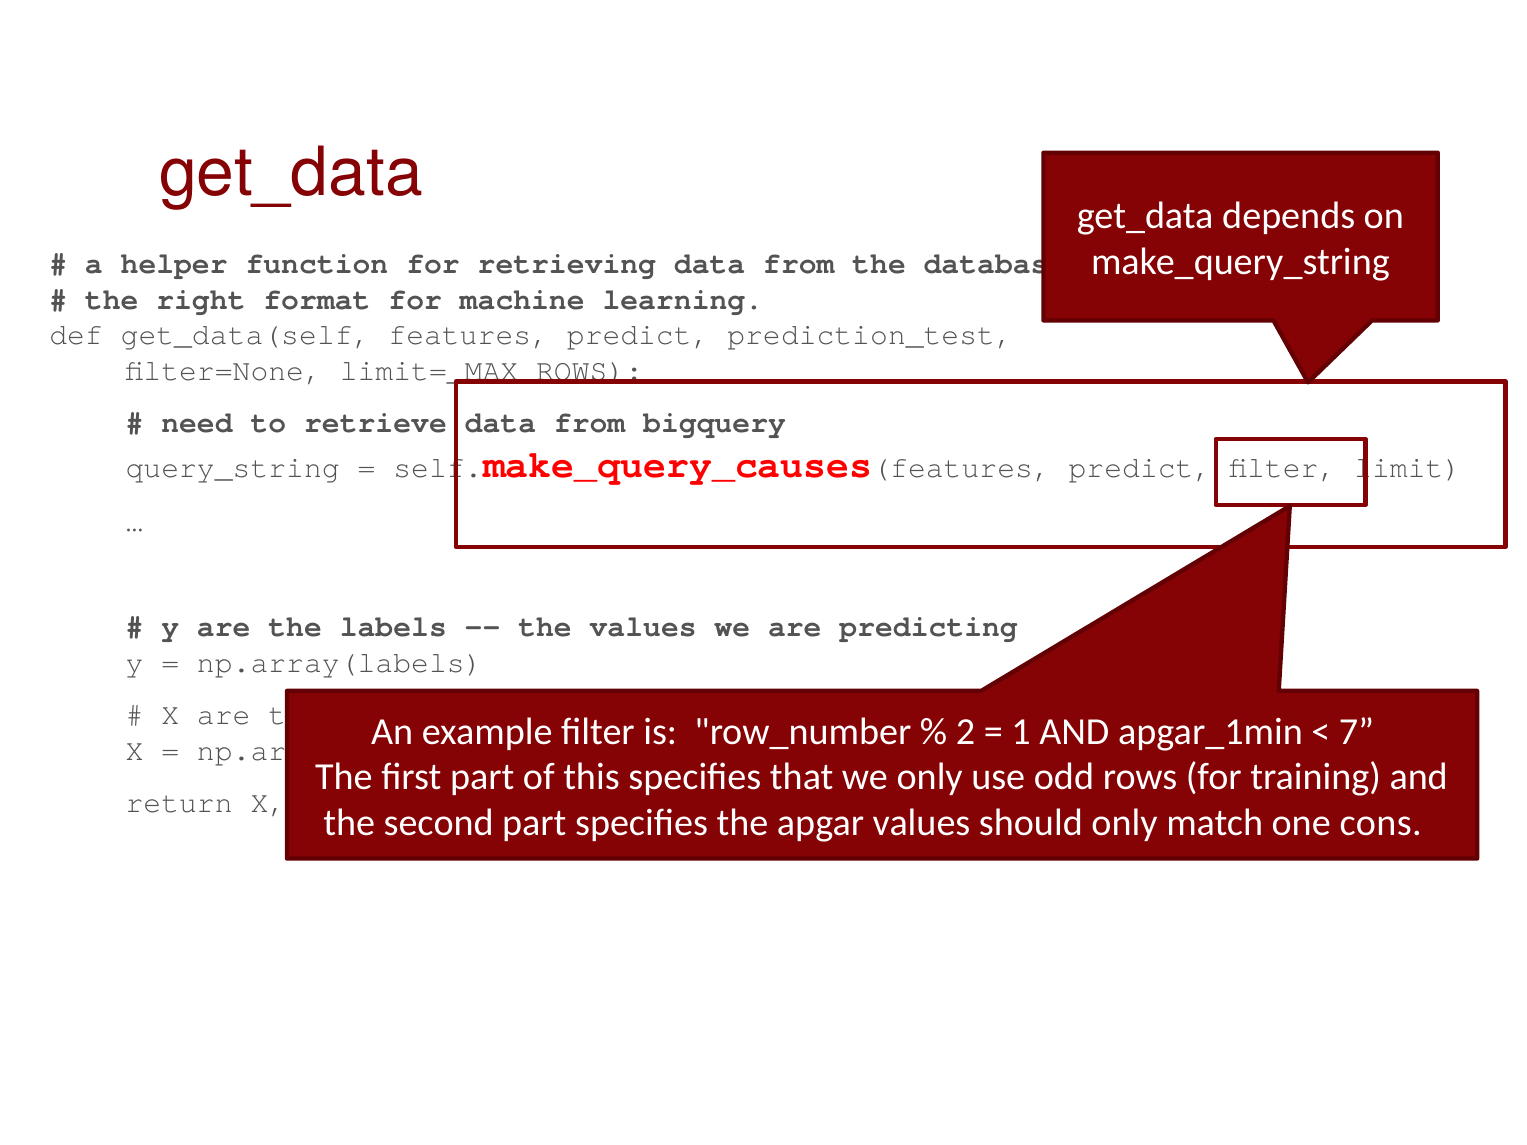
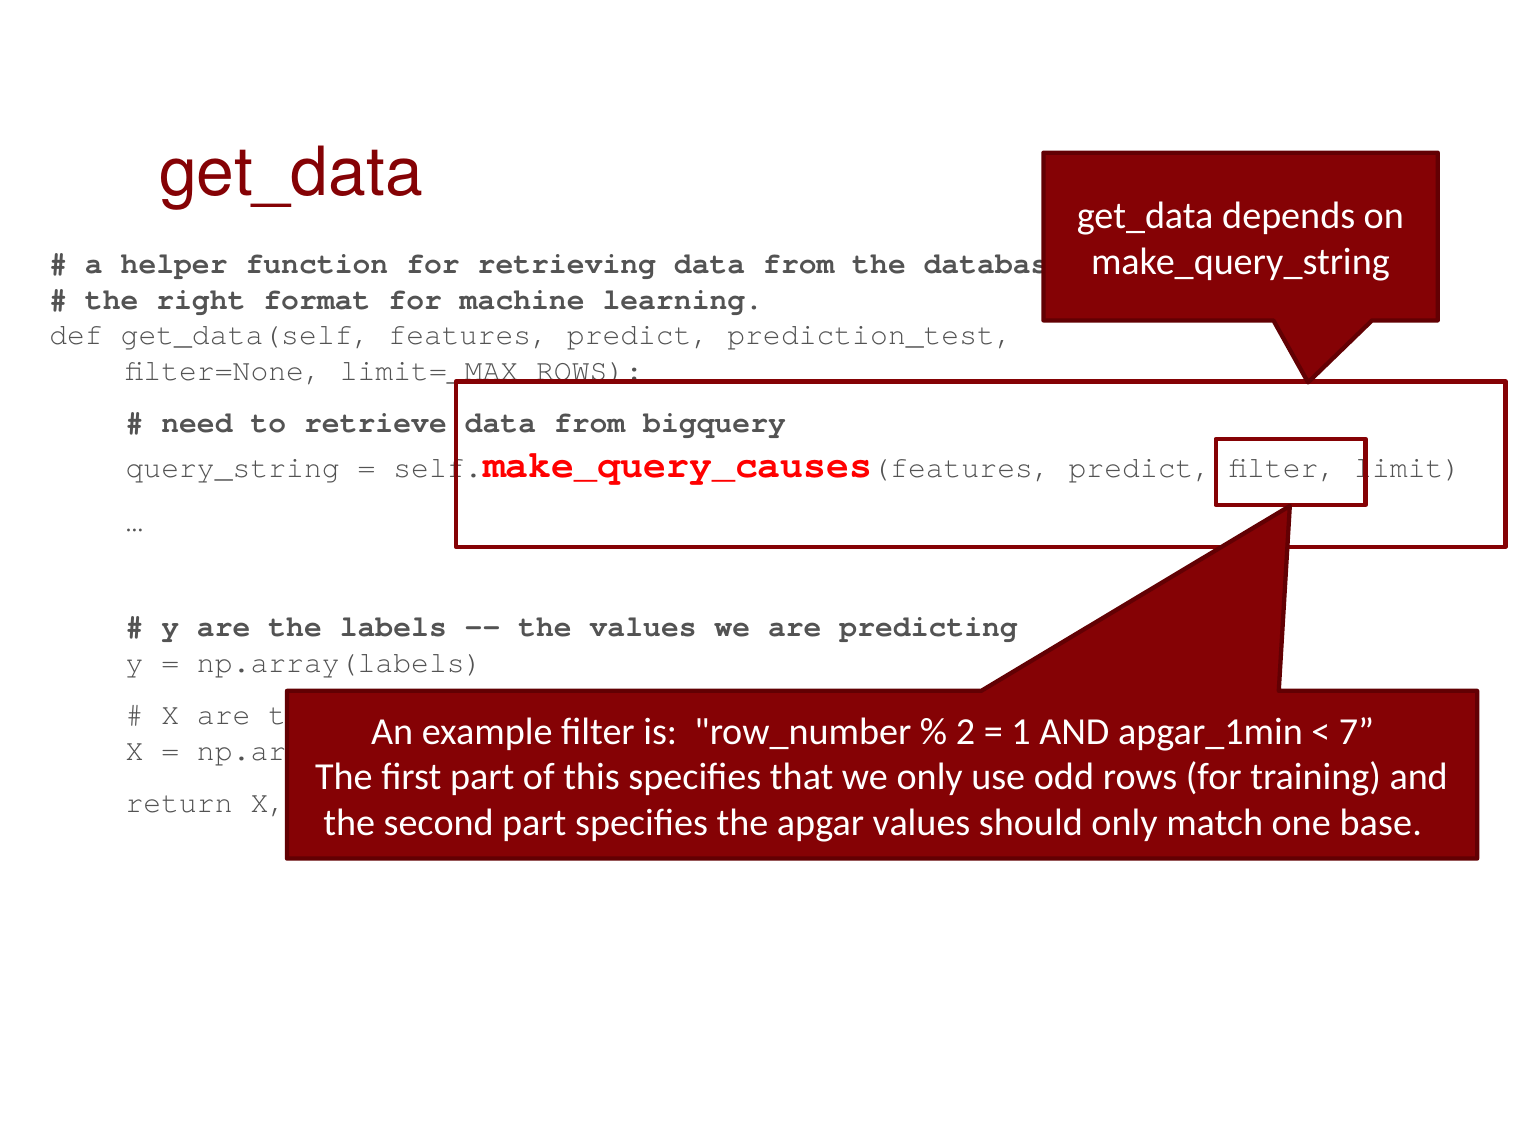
cons: cons -> base (1381, 823)
